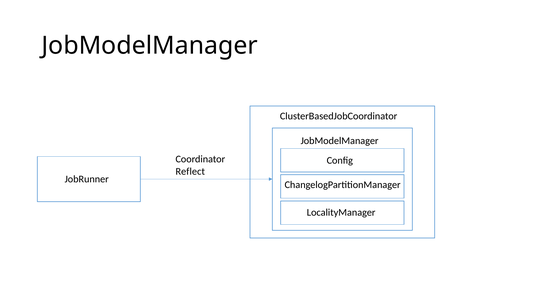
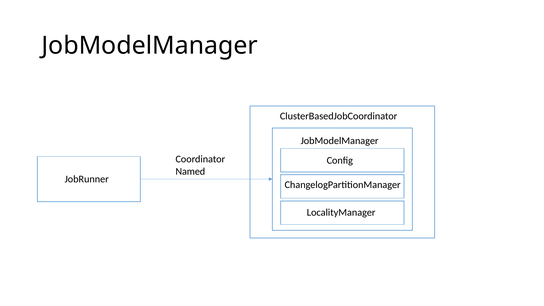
Reflect: Reflect -> Named (190, 171)
